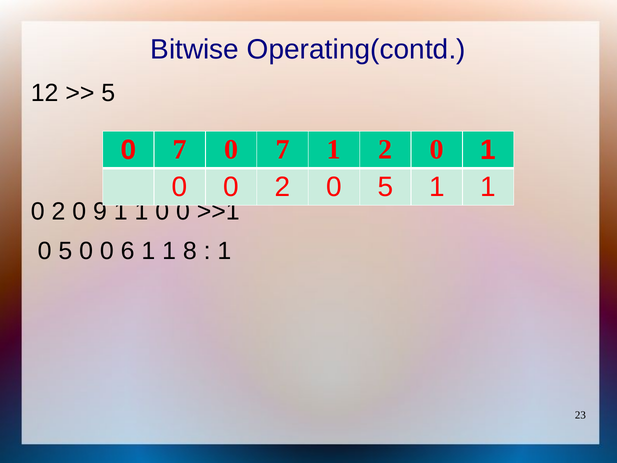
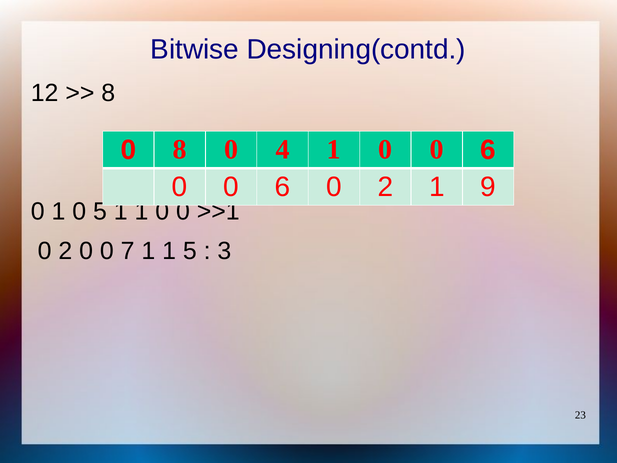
Operating(contd: Operating(contd -> Designing(contd (356, 49)
5: 5 -> 8 (108, 93)
7: 7 -> 8 (180, 150)
7: 7 -> 4 (283, 150)
2: 2 -> 0 (385, 150)
1: 1 -> 6 (488, 150)
2: 2 -> 6 (283, 187)
5: 5 -> 2 (385, 187)
1: 1 -> 9 (488, 187)
2: 2 -> 1 (58, 211)
0 9: 9 -> 5 (100, 211)
5: 5 -> 2 (65, 251)
6: 6 -> 7 (128, 251)
1 8: 8 -> 5 (190, 251)
1: 1 -> 3 (224, 251)
